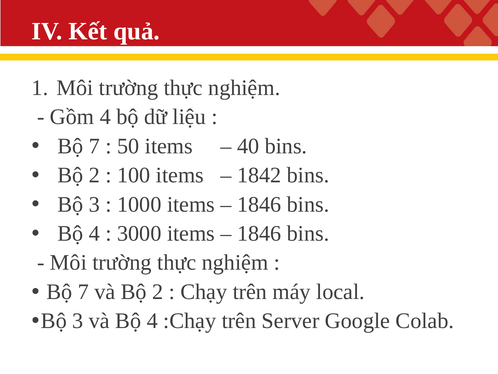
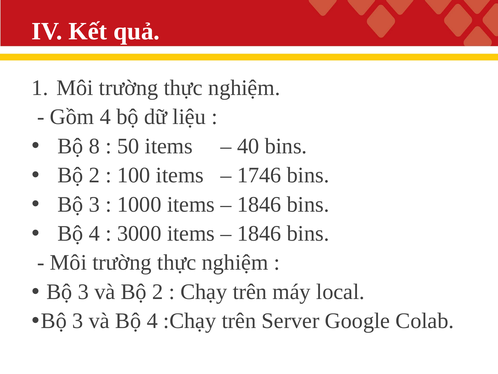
7: 7 -> 8 (94, 146)
1842: 1842 -> 1746 (259, 175)
7: 7 -> 3 (83, 291)
